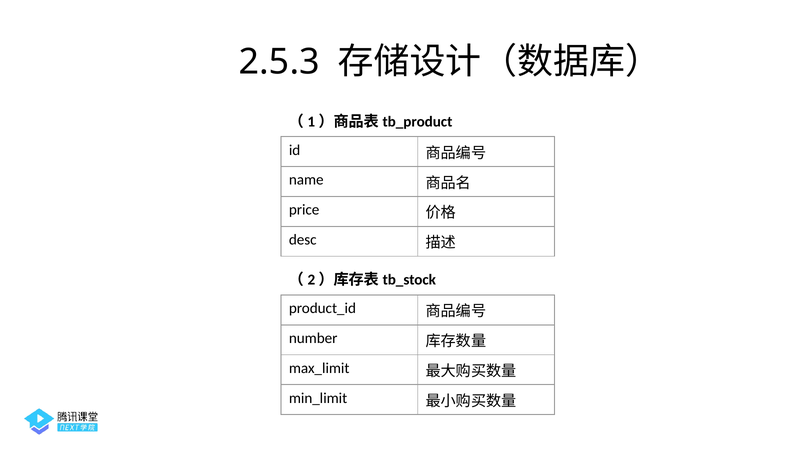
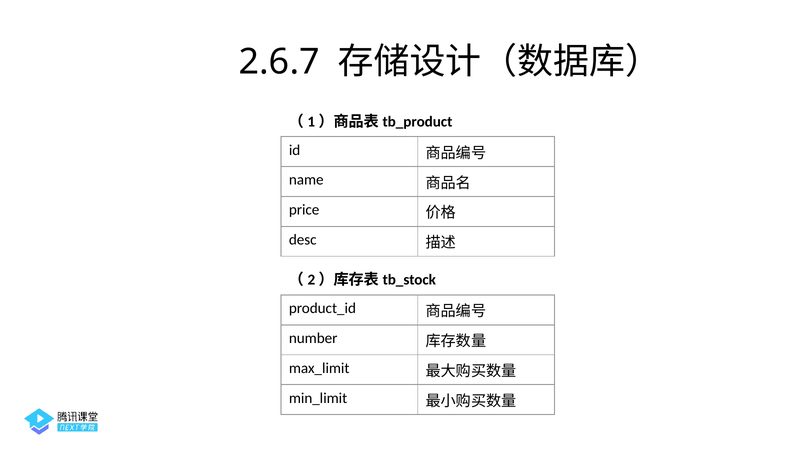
2.5.3: 2.5.3 -> 2.6.7 (279, 62)
